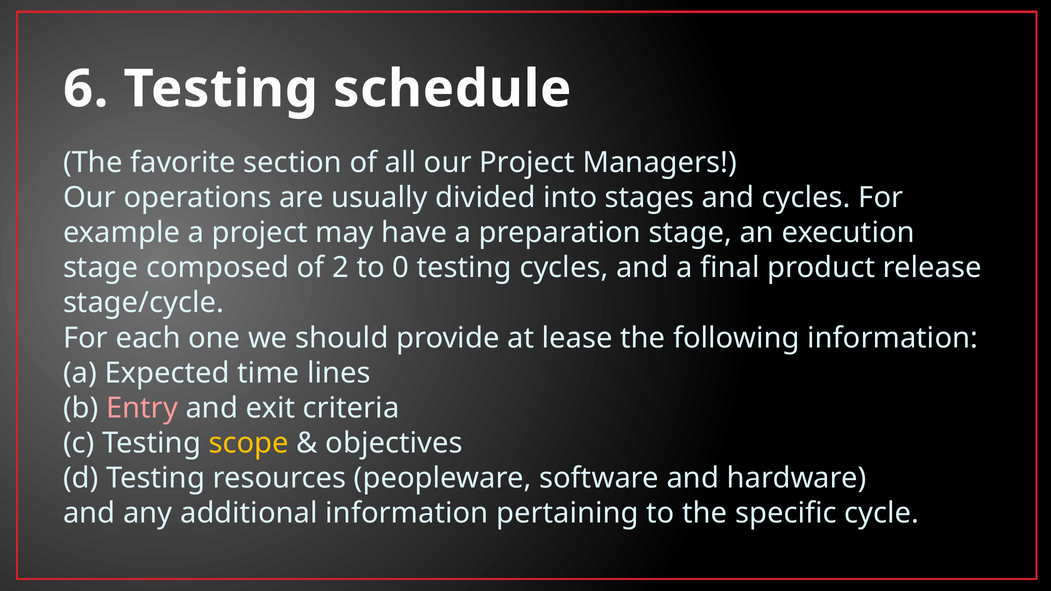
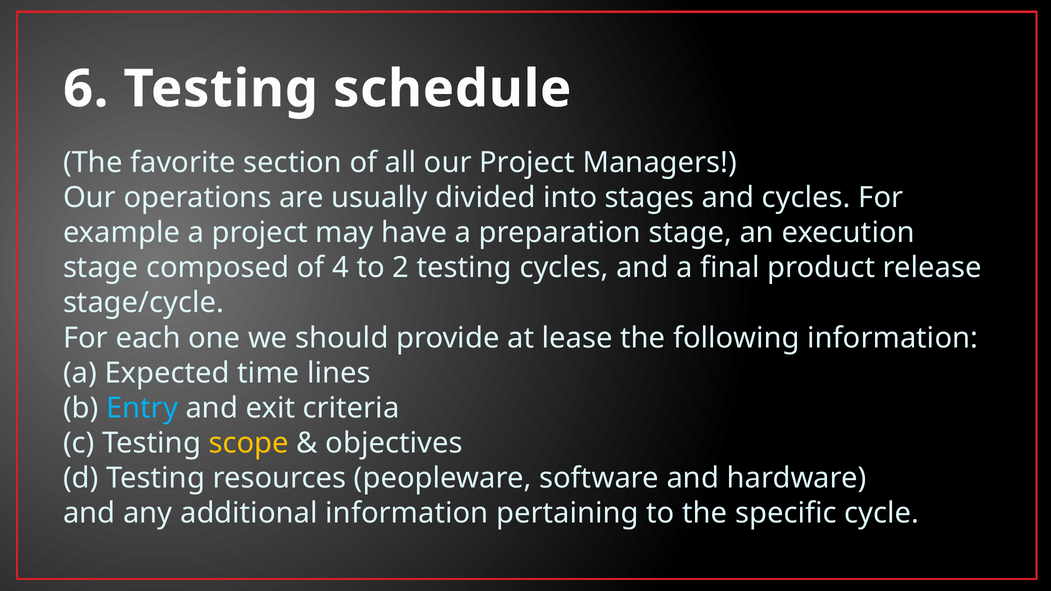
2: 2 -> 4 (341, 268)
0: 0 -> 2 (401, 268)
Entry colour: pink -> light blue (142, 408)
